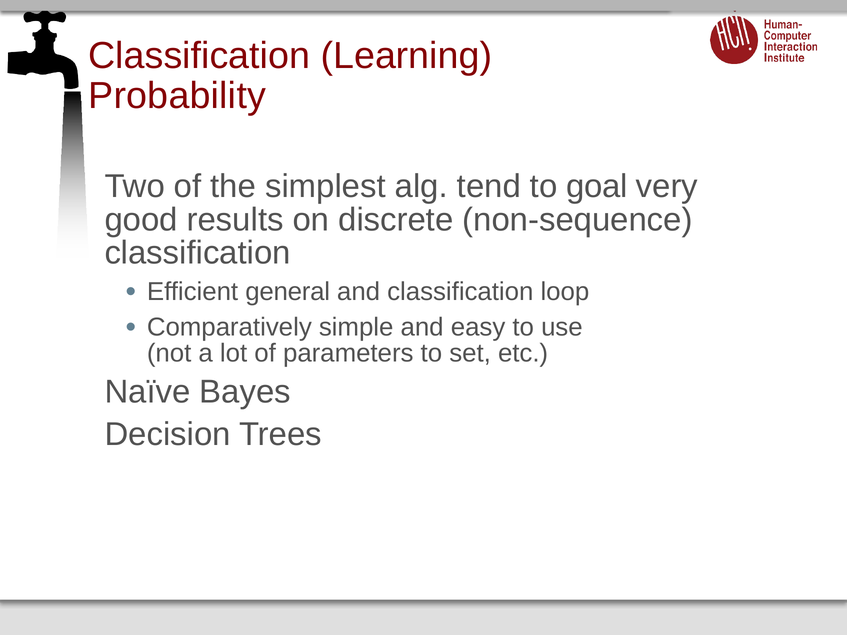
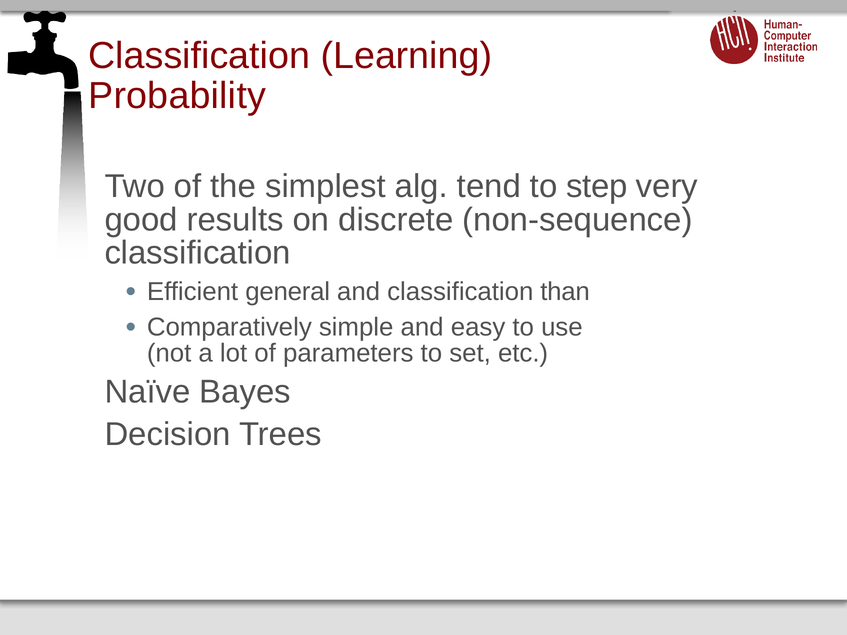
goal: goal -> step (597, 187)
loop: loop -> than (565, 292)
